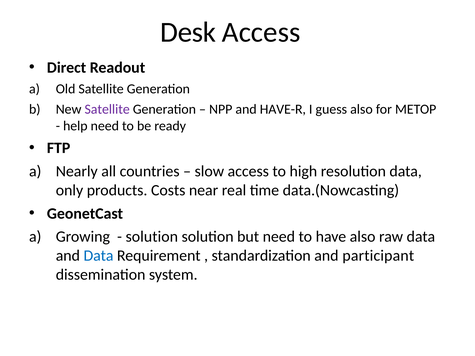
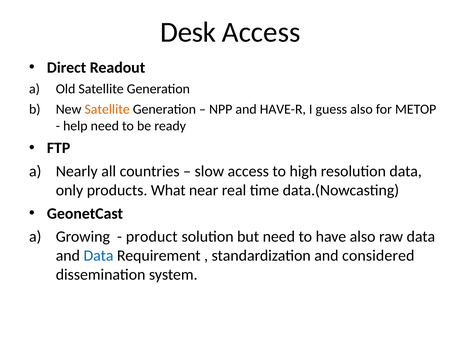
Satellite colour: purple -> orange (107, 109)
Costs: Costs -> What (168, 190)
solution: solution -> product (152, 237)
participant: participant -> considered (378, 256)
